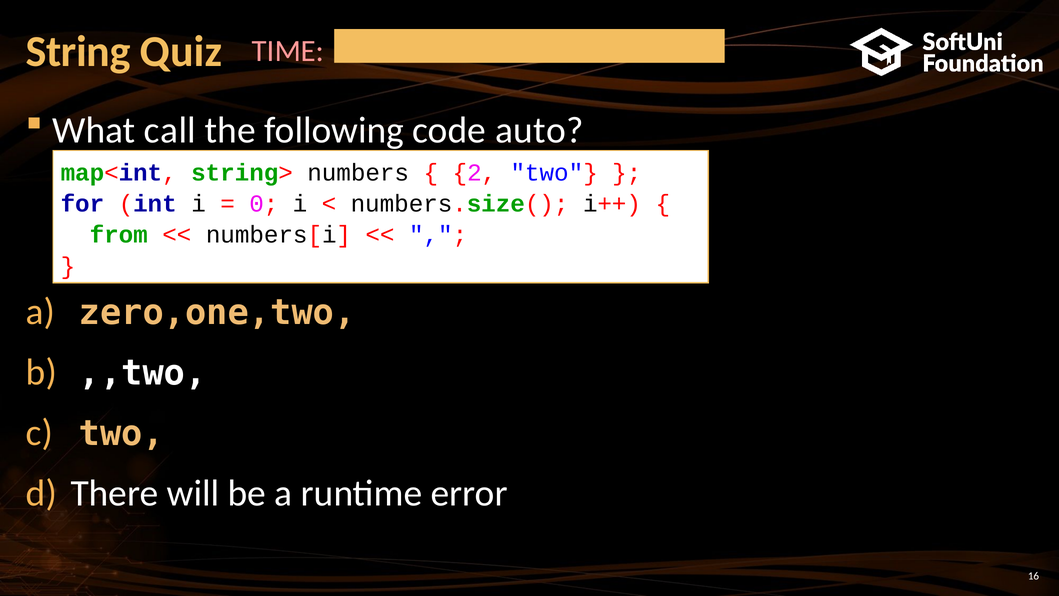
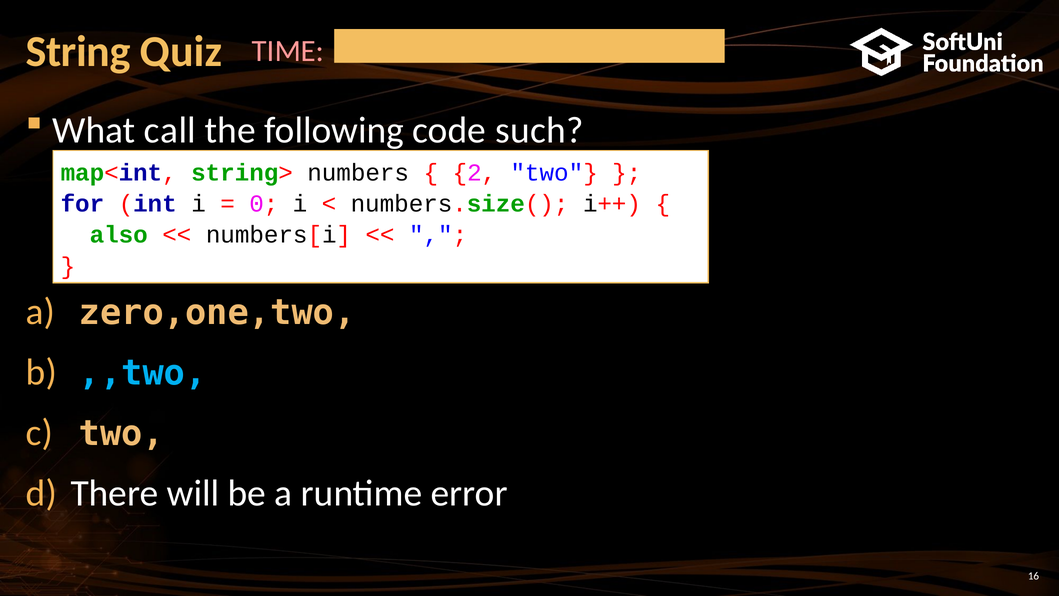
auto: auto -> such (539, 131)
from: from -> also (119, 235)
,,two colour: white -> light blue (143, 373)
